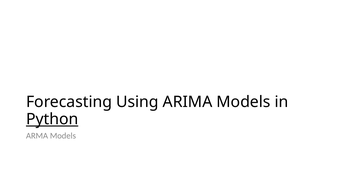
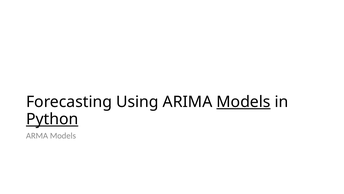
Models underline: none -> present (243, 102)
